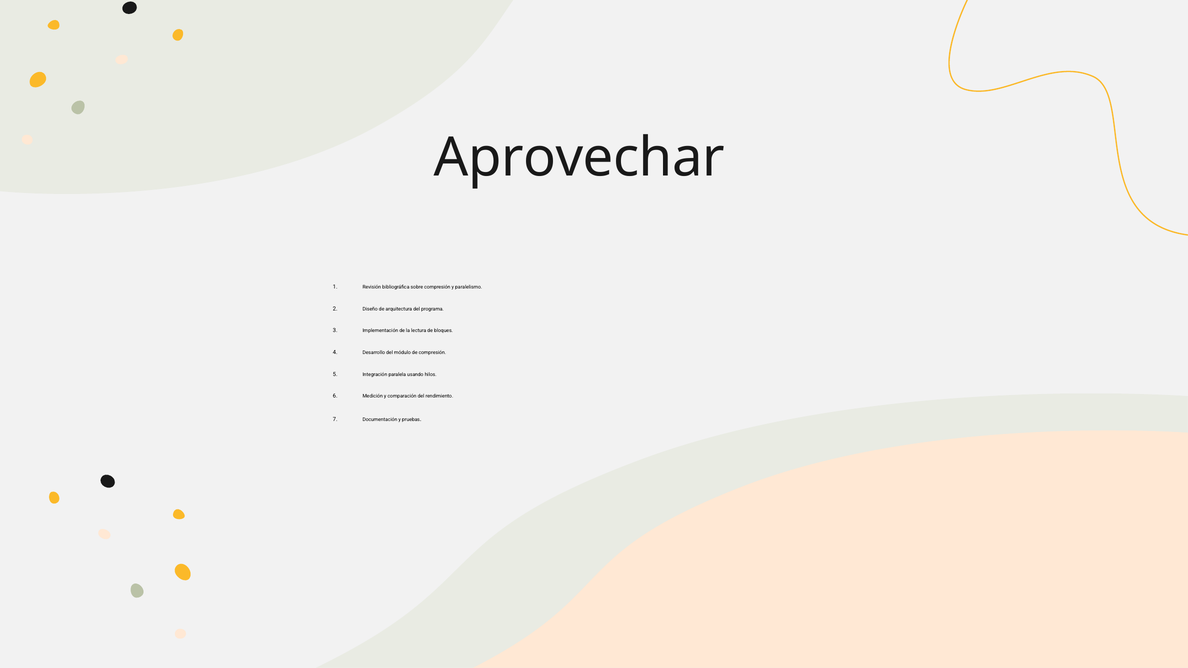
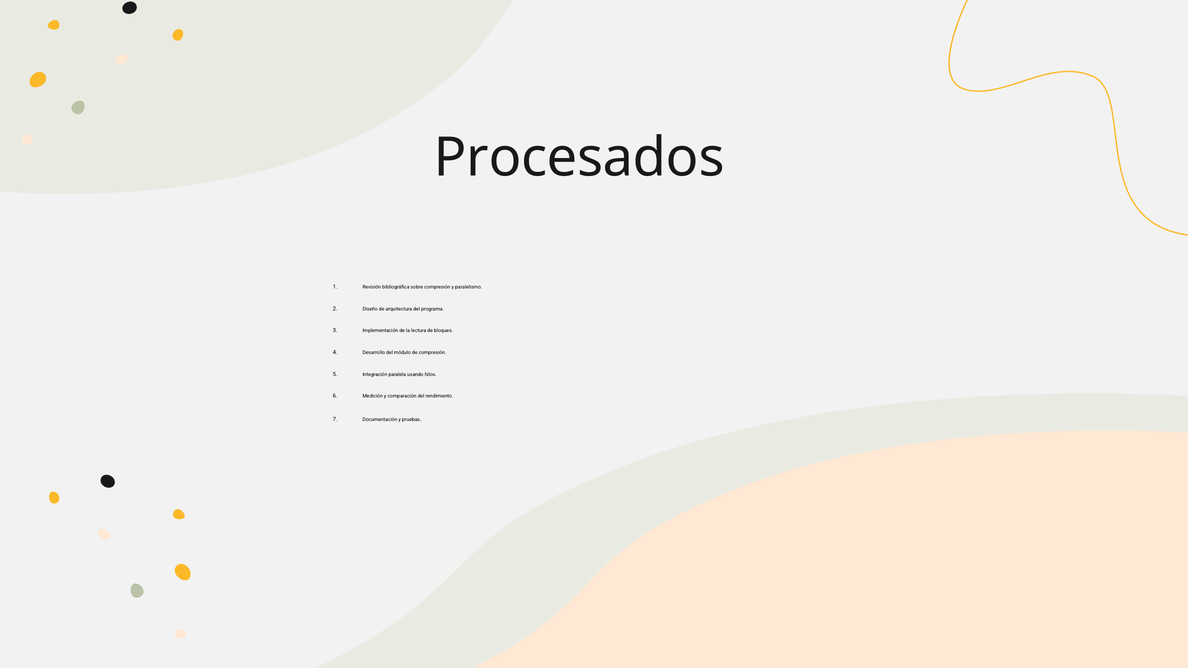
Aprovechar: Aprovechar -> Procesados (579, 158)
